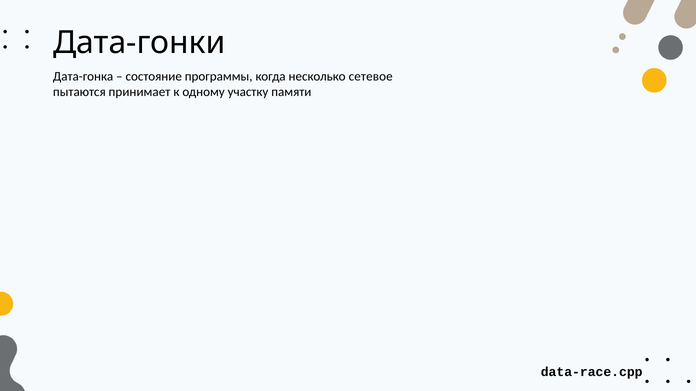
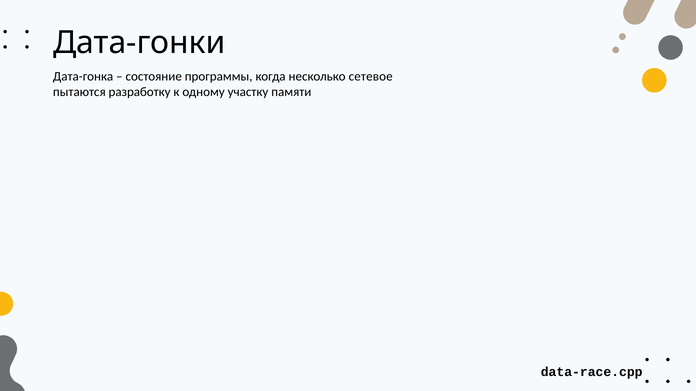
принимает: принимает -> разработку (140, 92)
